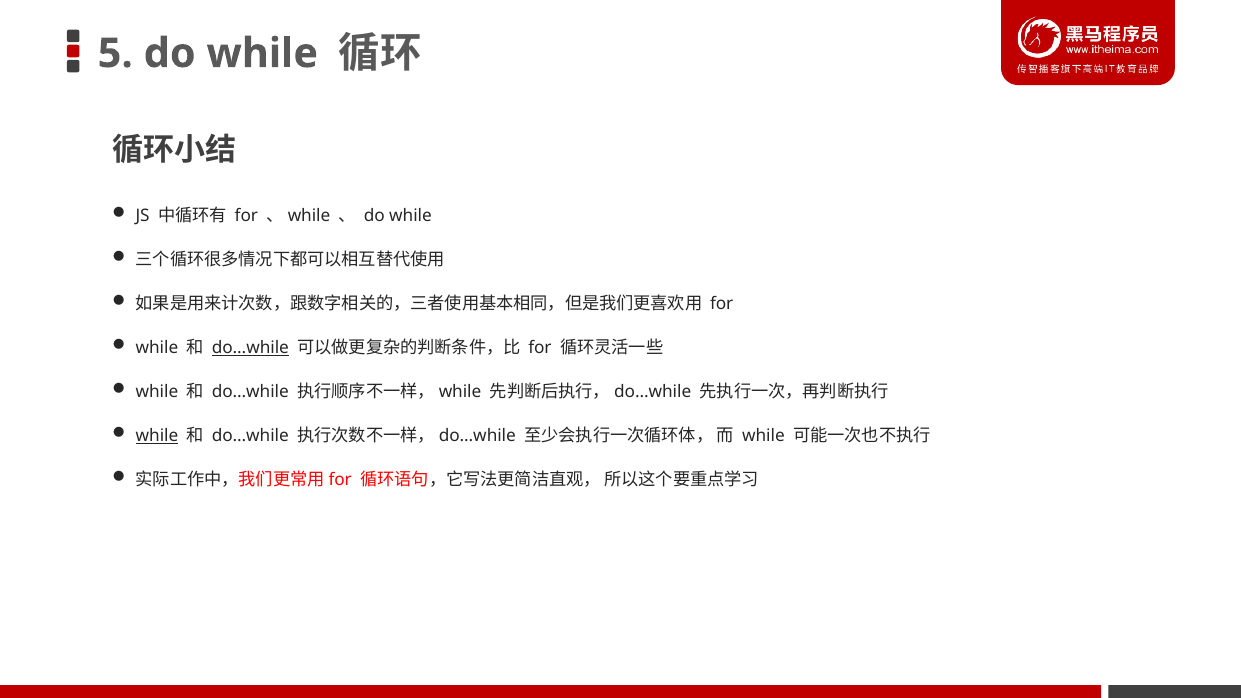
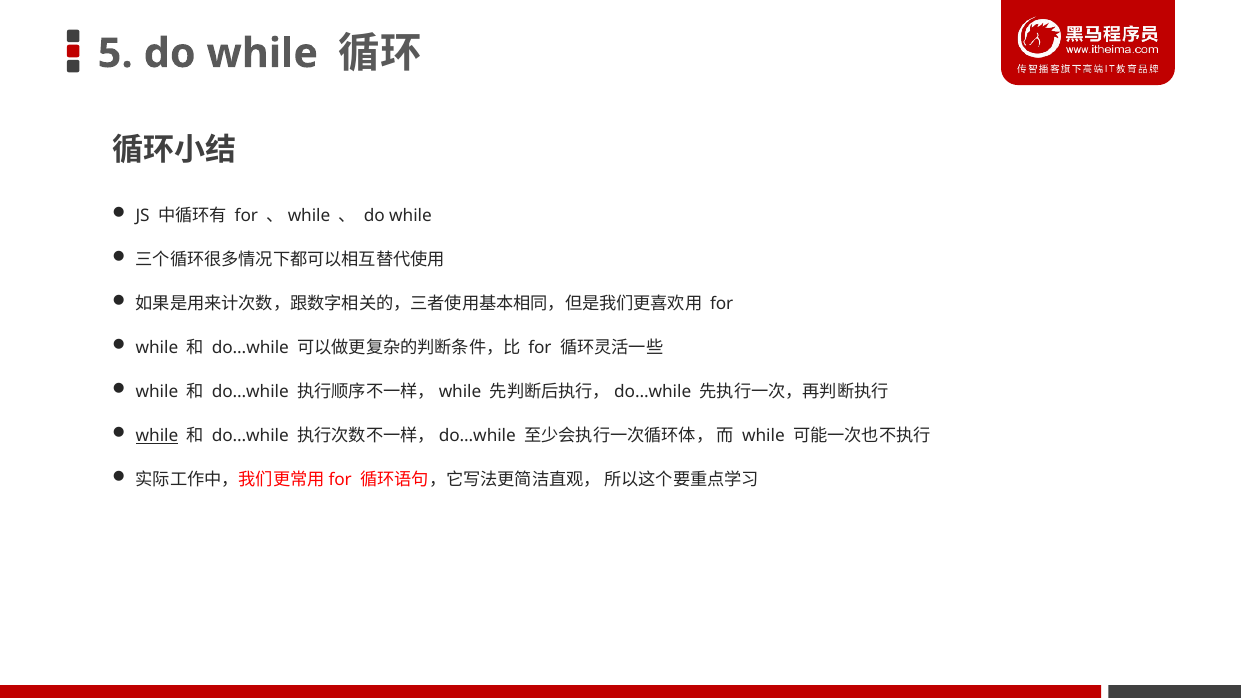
do…while underline: present -> none (250, 348)
